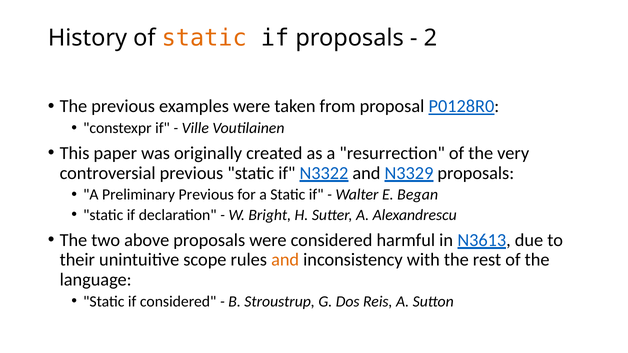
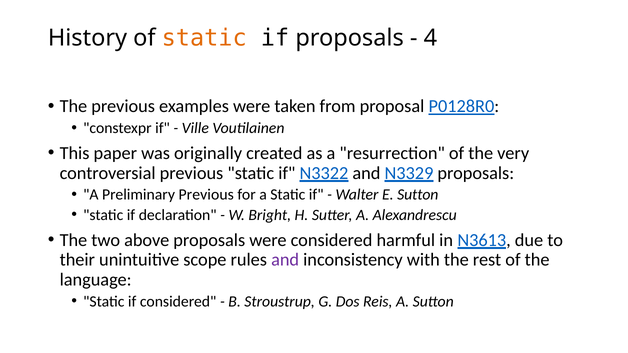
2: 2 -> 4 (430, 38)
E Began: Began -> Sutton (418, 195)
and colour: orange -> purple (285, 260)
